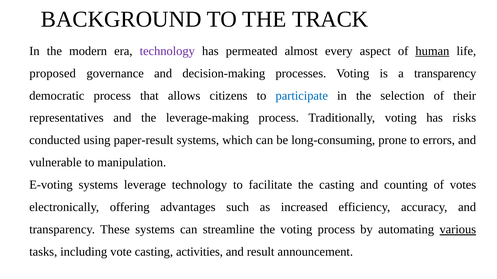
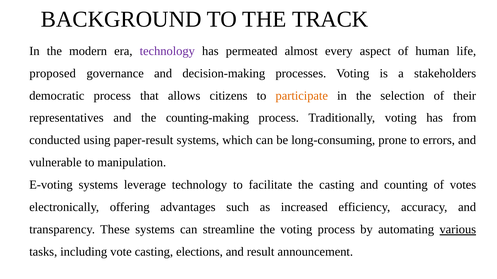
human underline: present -> none (432, 51)
a transparency: transparency -> stakeholders (445, 73)
participate colour: blue -> orange (302, 96)
leverage-making: leverage-making -> counting-making (207, 118)
risks: risks -> from (464, 118)
activities: activities -> elections (199, 252)
